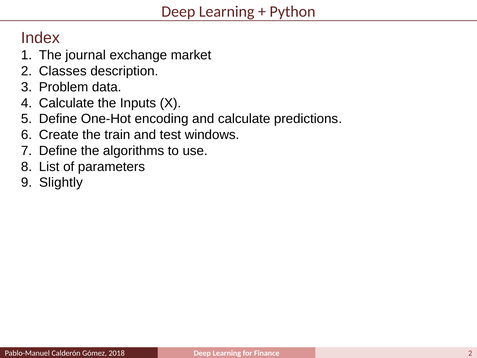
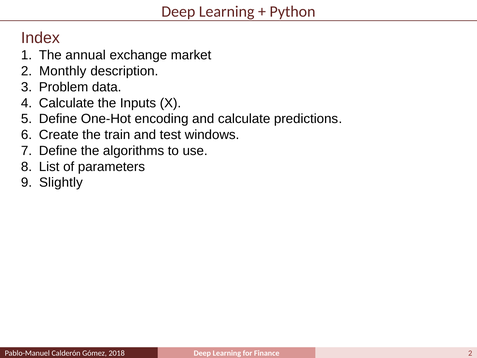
journal: journal -> annual (86, 55)
Classes: Classes -> Monthly (63, 71)
